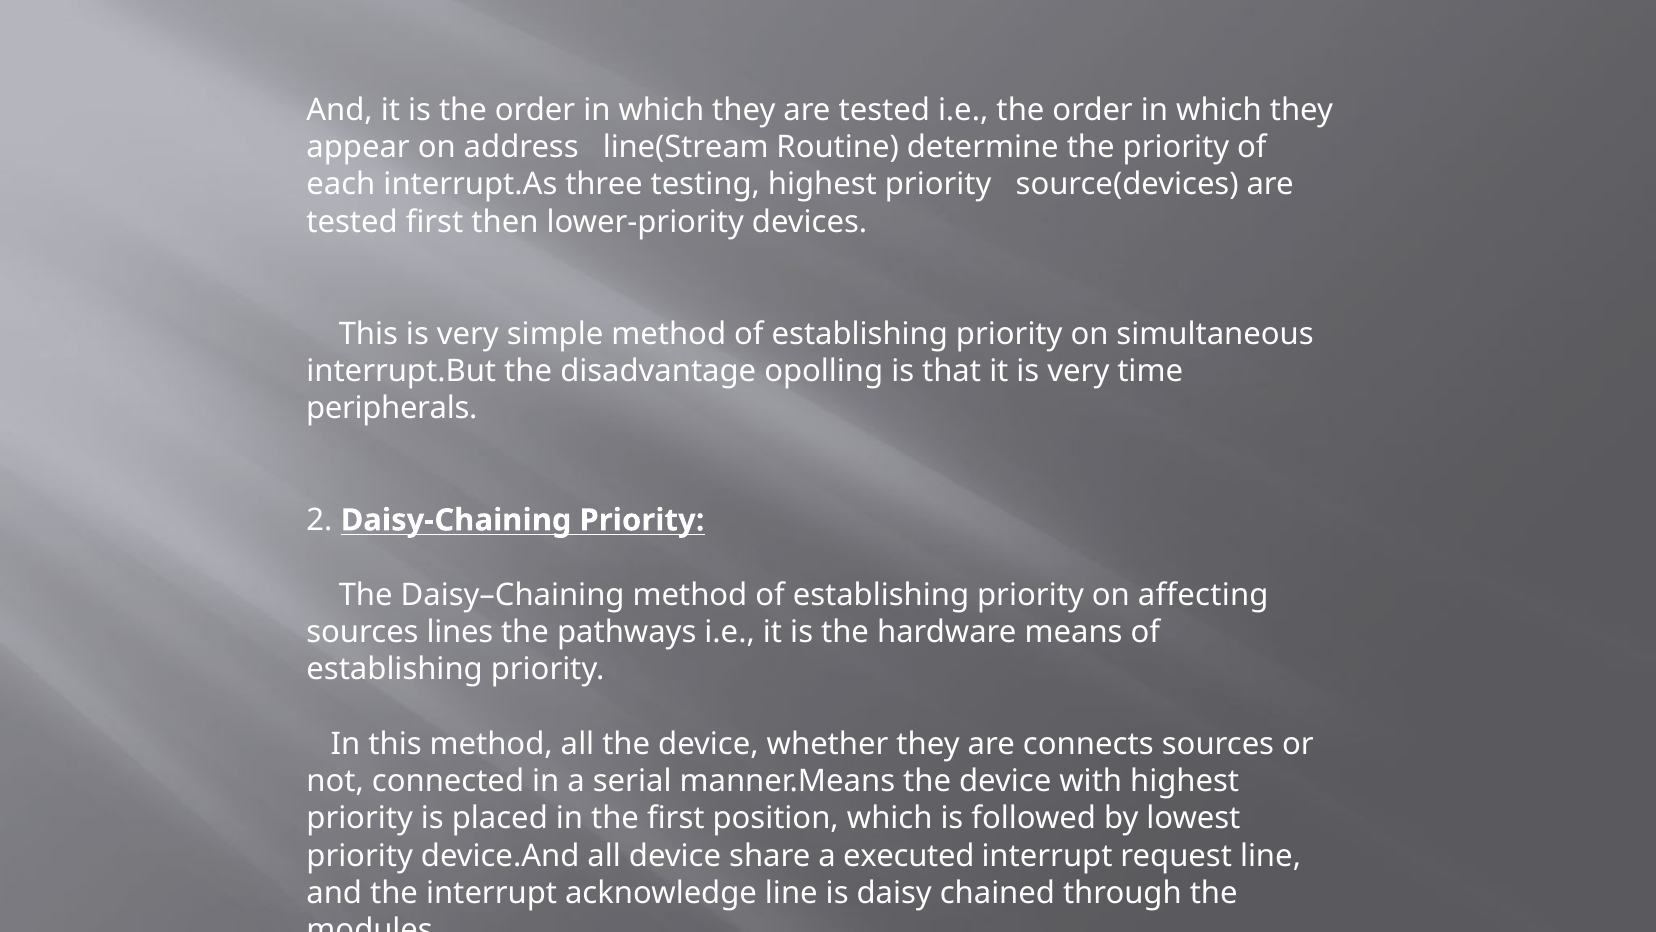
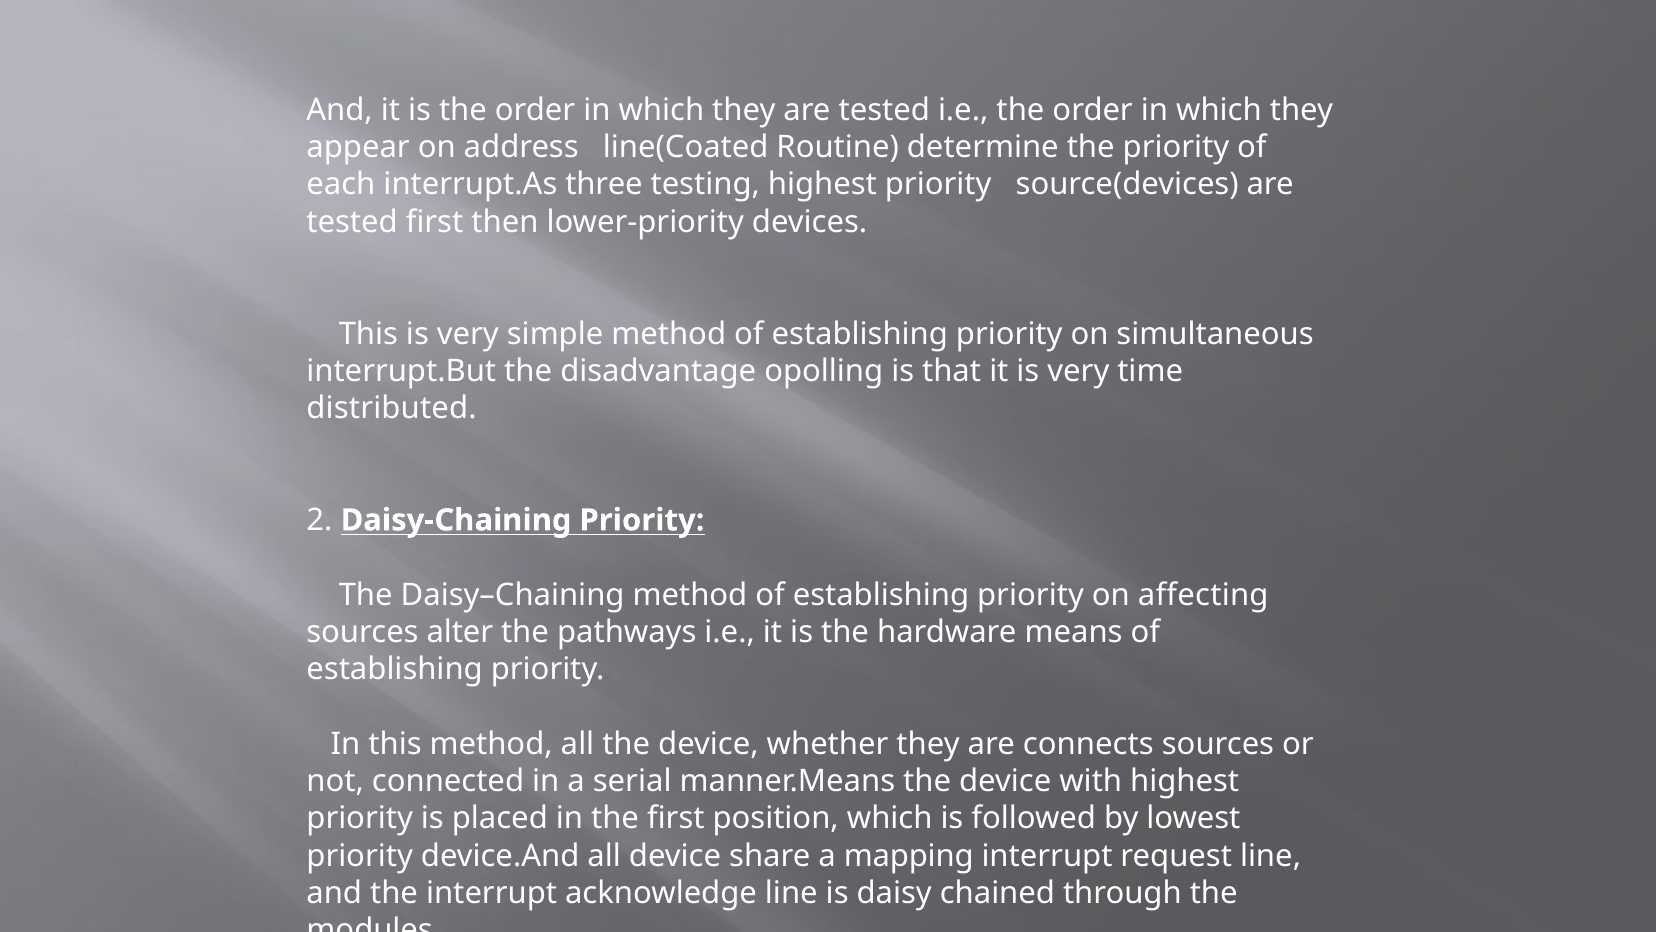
line(Stream: line(Stream -> line(Coated (686, 147)
peripherals: peripherals -> distributed (392, 408)
lines: lines -> alter (460, 632)
executed: executed -> mapping (909, 855)
